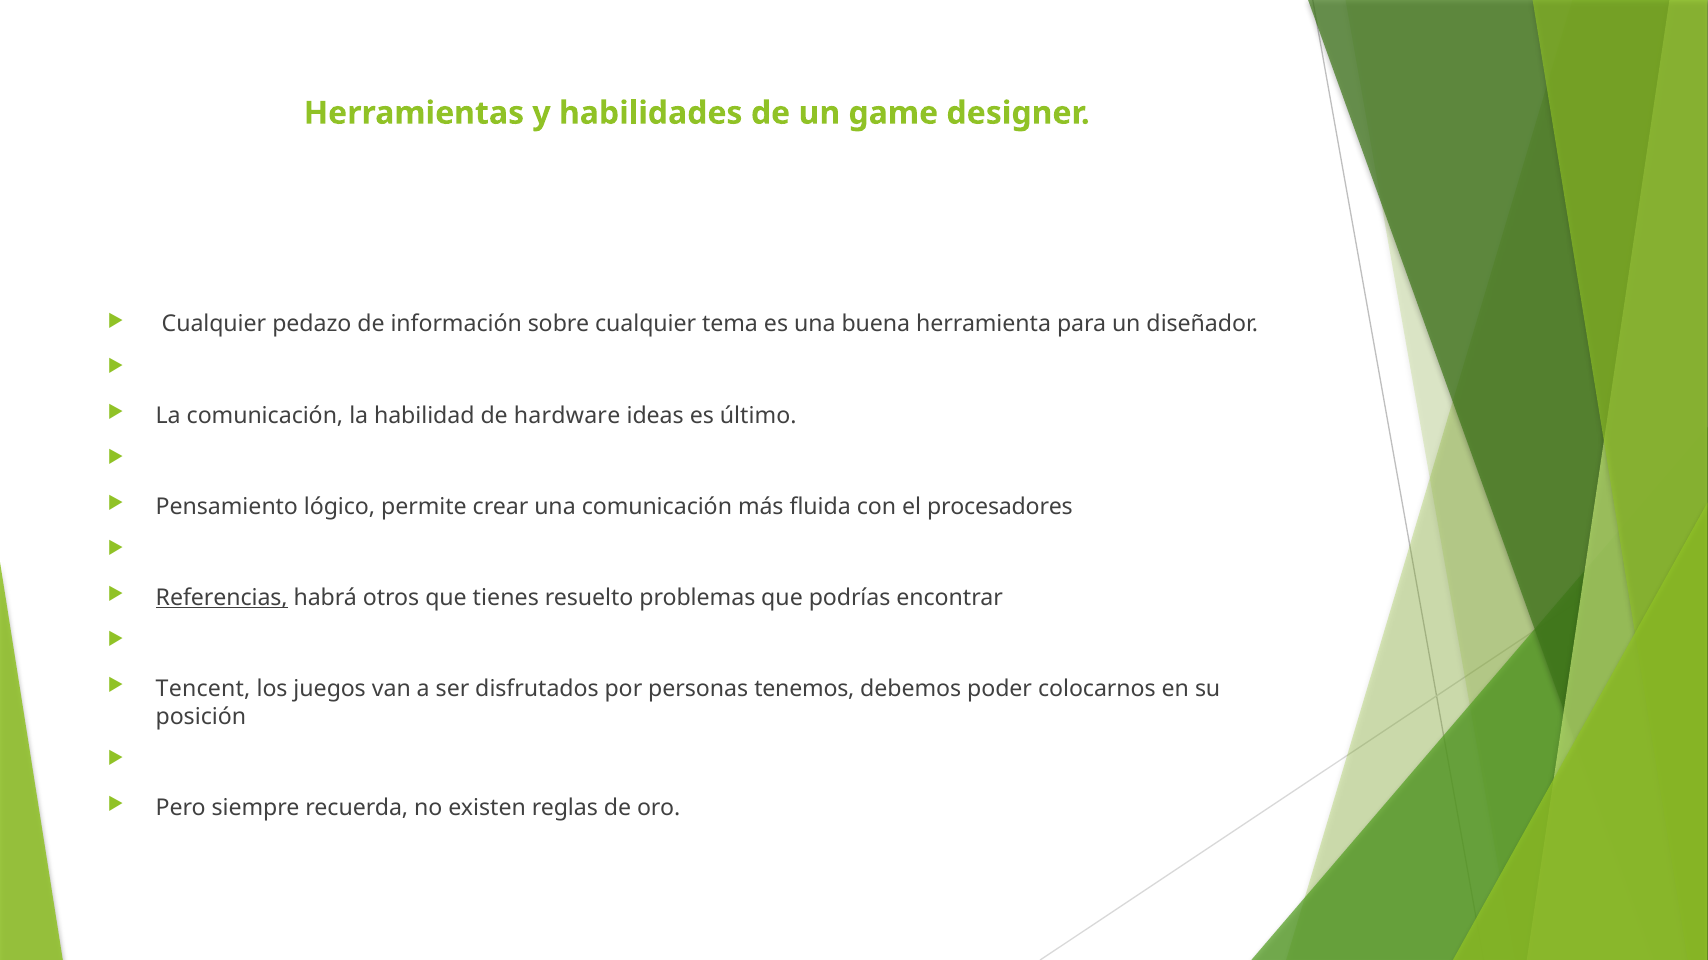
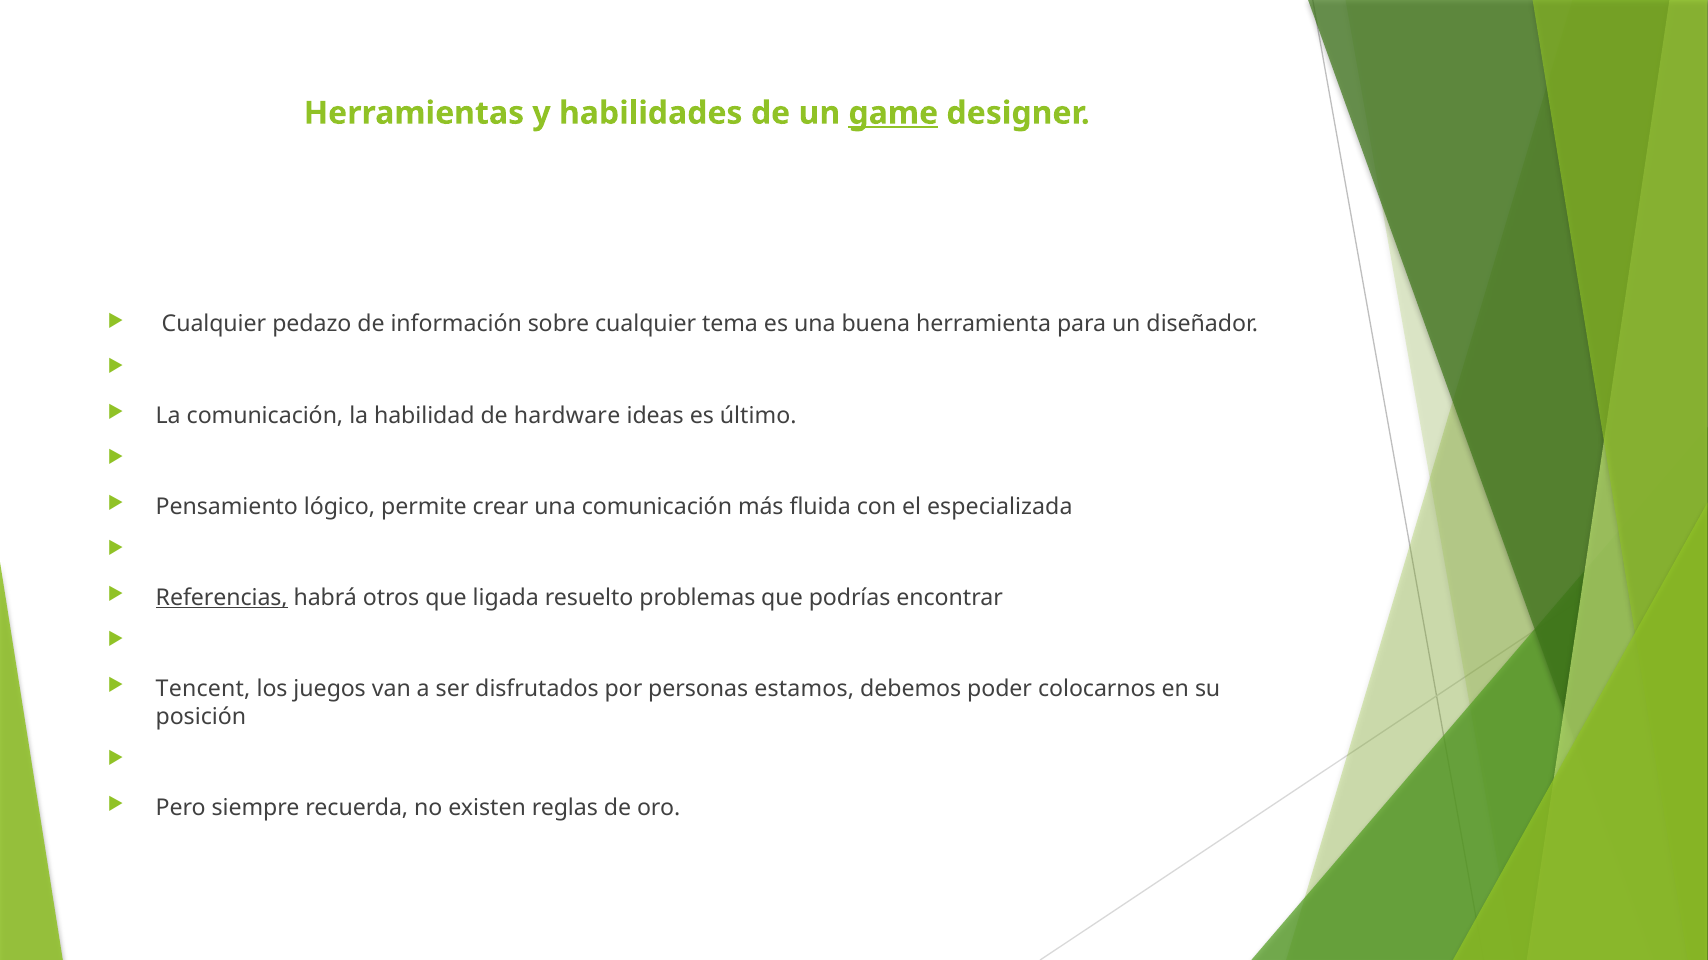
game underline: none -> present (893, 113)
procesadores: procesadores -> especializada (1000, 507)
tienes: tienes -> ligada (506, 598)
tenemos: tenemos -> estamos (804, 689)
